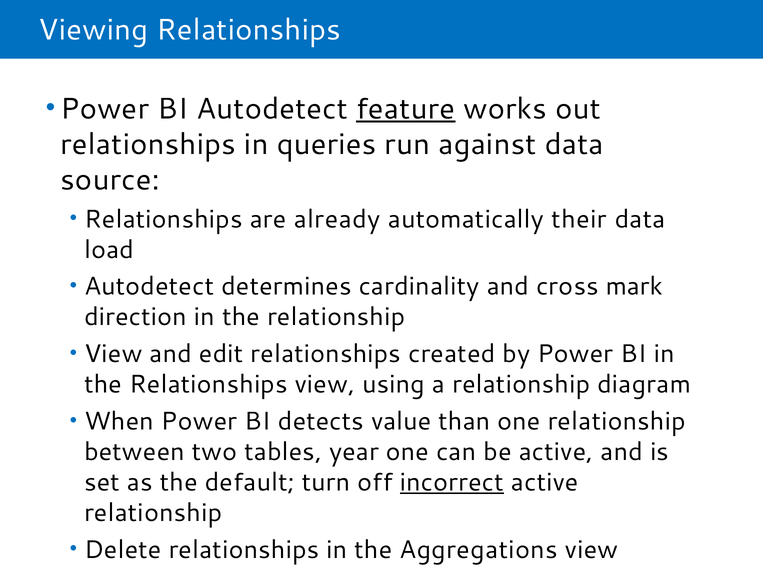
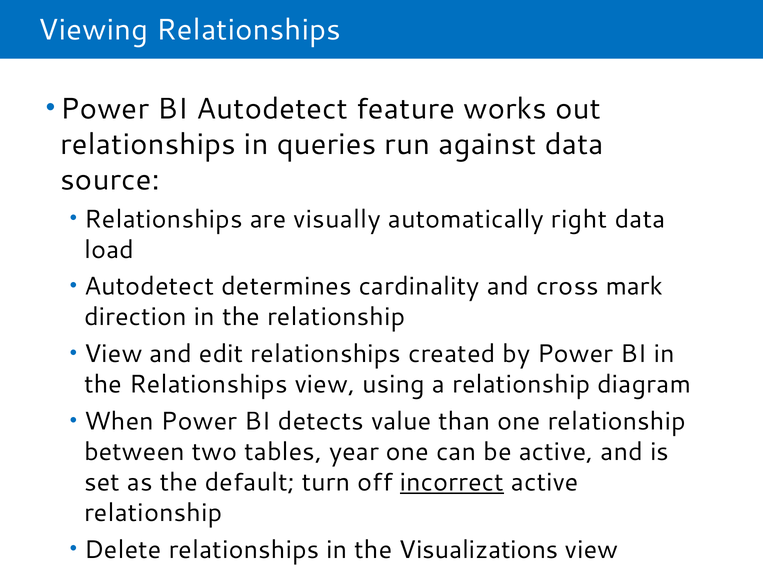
feature underline: present -> none (406, 109)
already: already -> visually (337, 219)
their: their -> right (579, 219)
Aggregations: Aggregations -> Visualizations (479, 550)
